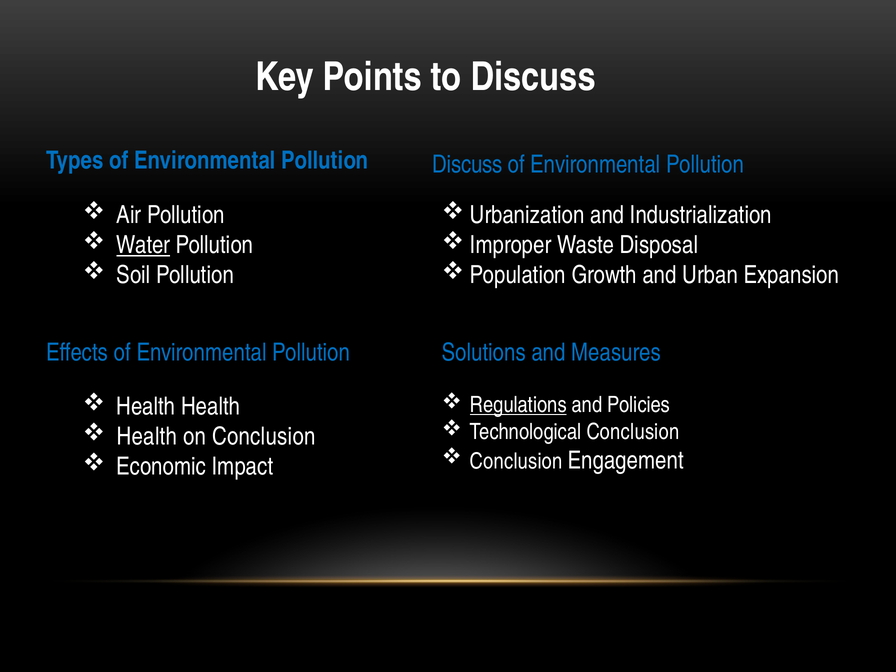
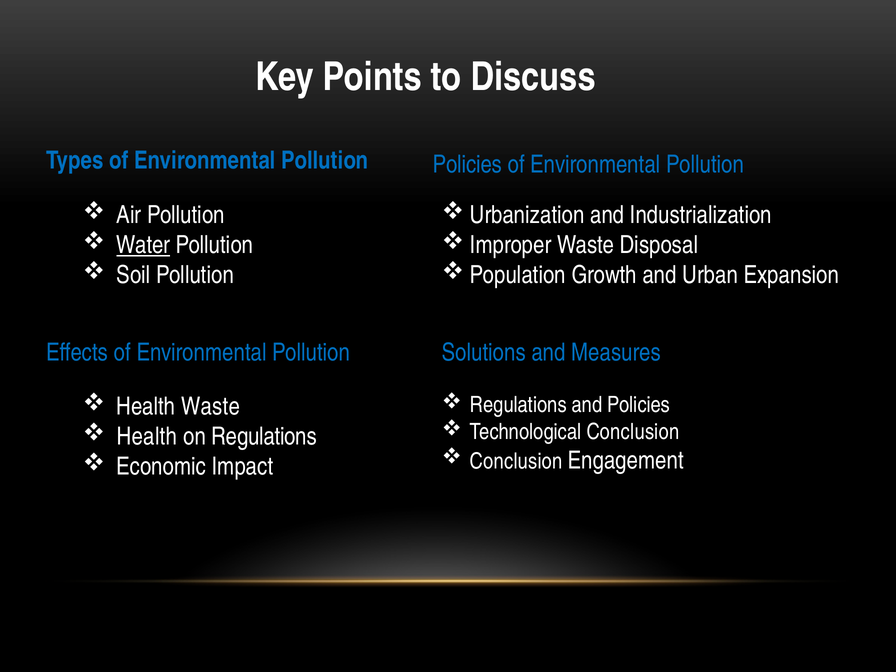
Pollution Discuss: Discuss -> Policies (467, 164)
Regulations underline: present -> none (518, 405)
Health Health: Health -> Waste (210, 407)
on Conclusion: Conclusion -> Regulations (264, 437)
